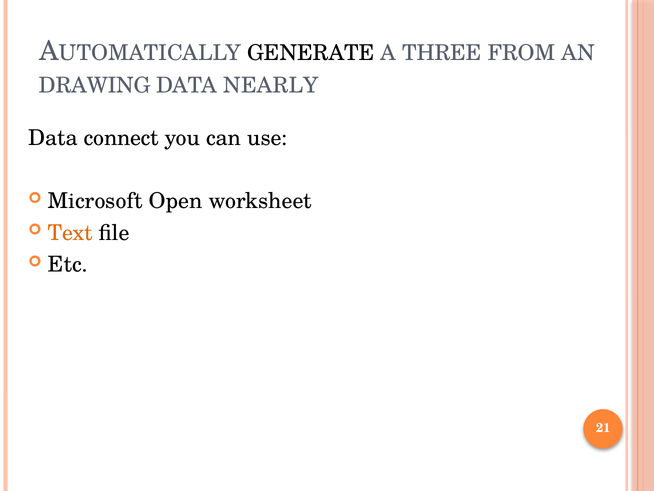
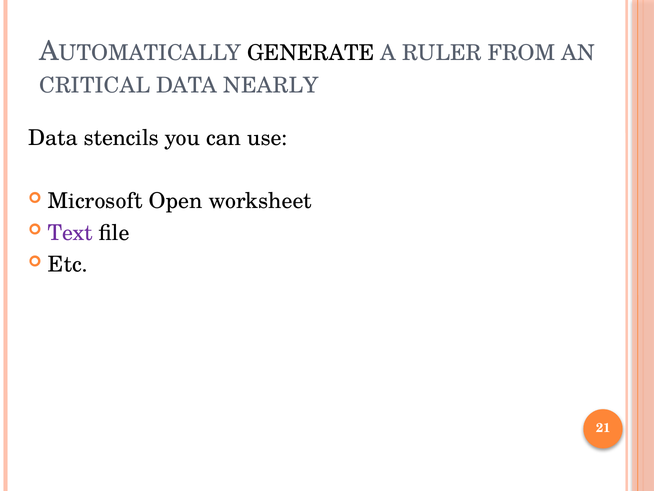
THREE: THREE -> RULER (442, 53)
DRAWING: DRAWING -> CRITICAL (95, 85)
connect: connect -> stencils (121, 138)
Text colour: orange -> purple (70, 233)
